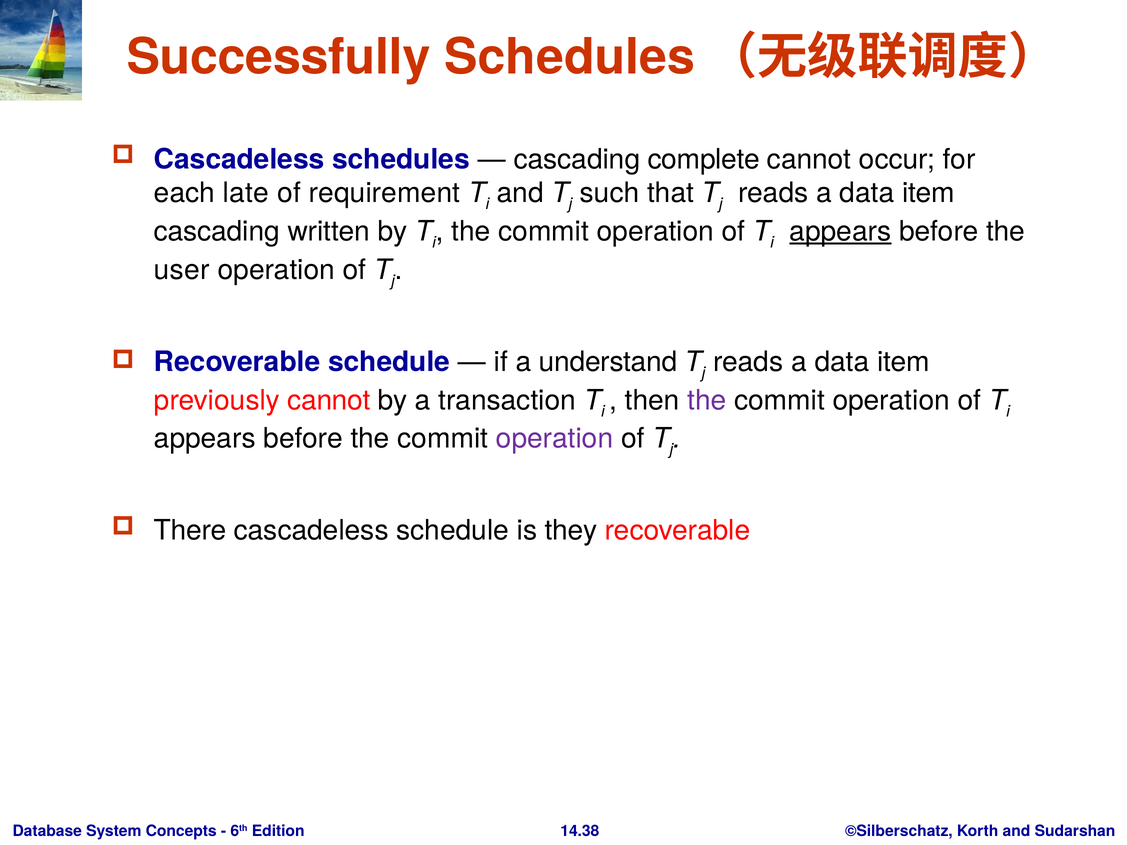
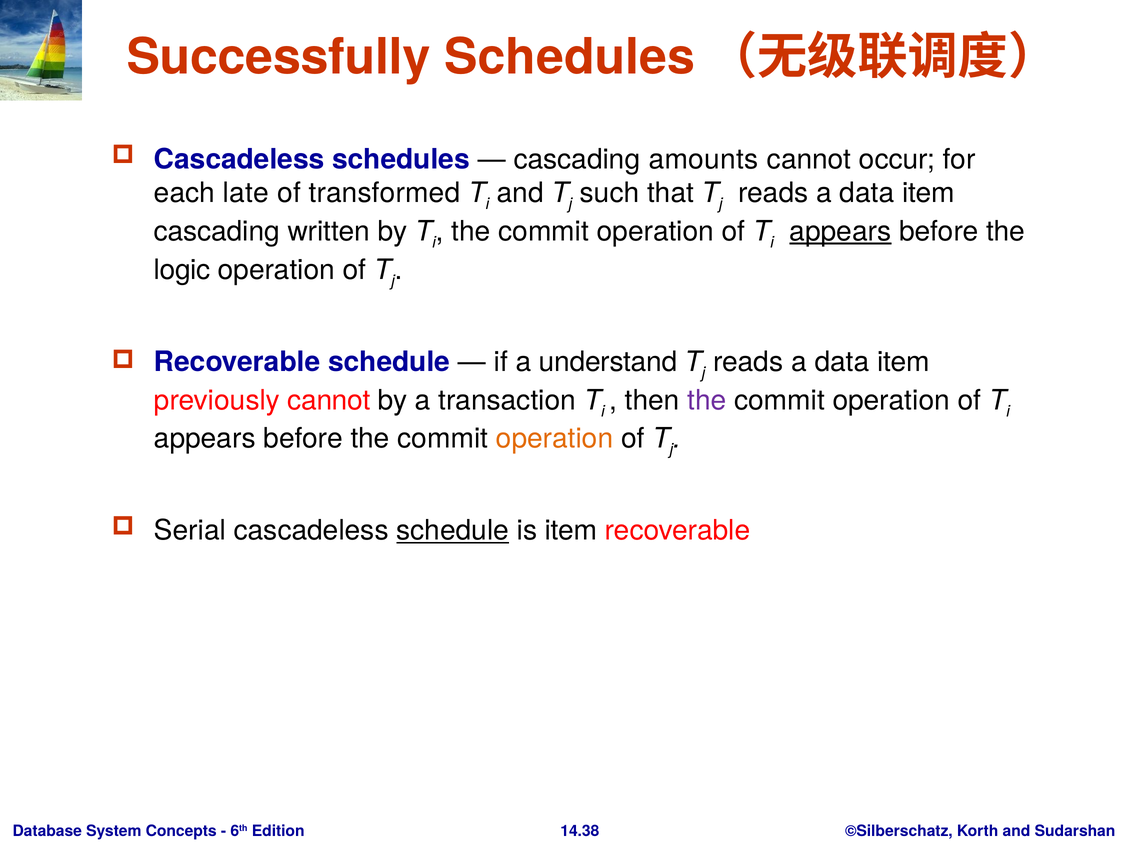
complete: complete -> amounts (704, 159)
requirement: requirement -> transformed (384, 193)
user: user -> logic (182, 270)
operation colour: purple -> orange (555, 439)
There: There -> Serial (190, 531)
schedule underline: none -> present (453, 531)
is they: they -> item (571, 531)
